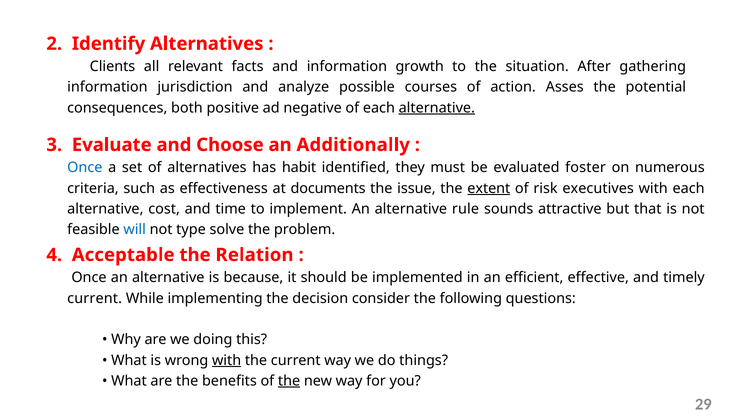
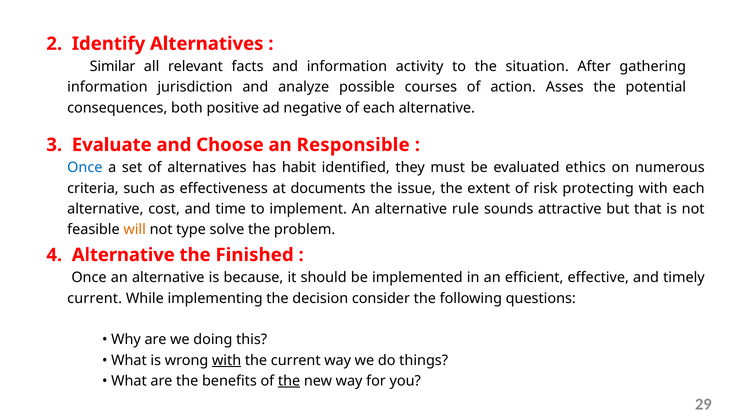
Clients: Clients -> Similar (113, 66)
growth: growth -> activity (420, 66)
alternative underline: present -> none (437, 108)
Additionally: Additionally -> Responsible (353, 145)
foster: foster -> ethics (586, 167)
extent underline: present -> none (489, 188)
executives: executives -> protecting (598, 188)
will colour: blue -> orange (135, 229)
4 Acceptable: Acceptable -> Alternative (123, 255)
Relation: Relation -> Finished (255, 255)
